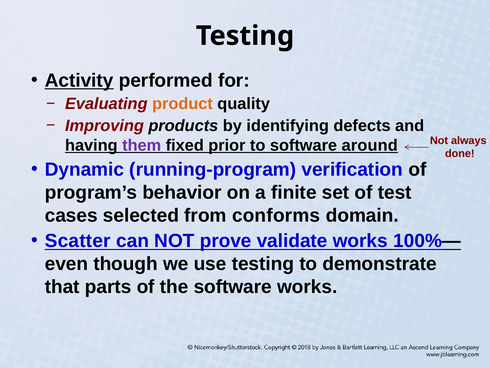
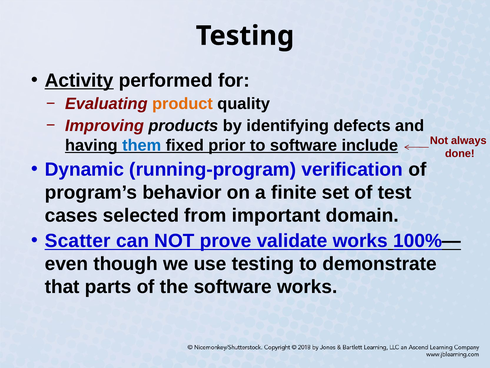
them colour: purple -> blue (142, 145)
around: around -> include (370, 145)
conforms: conforms -> important (276, 215)
